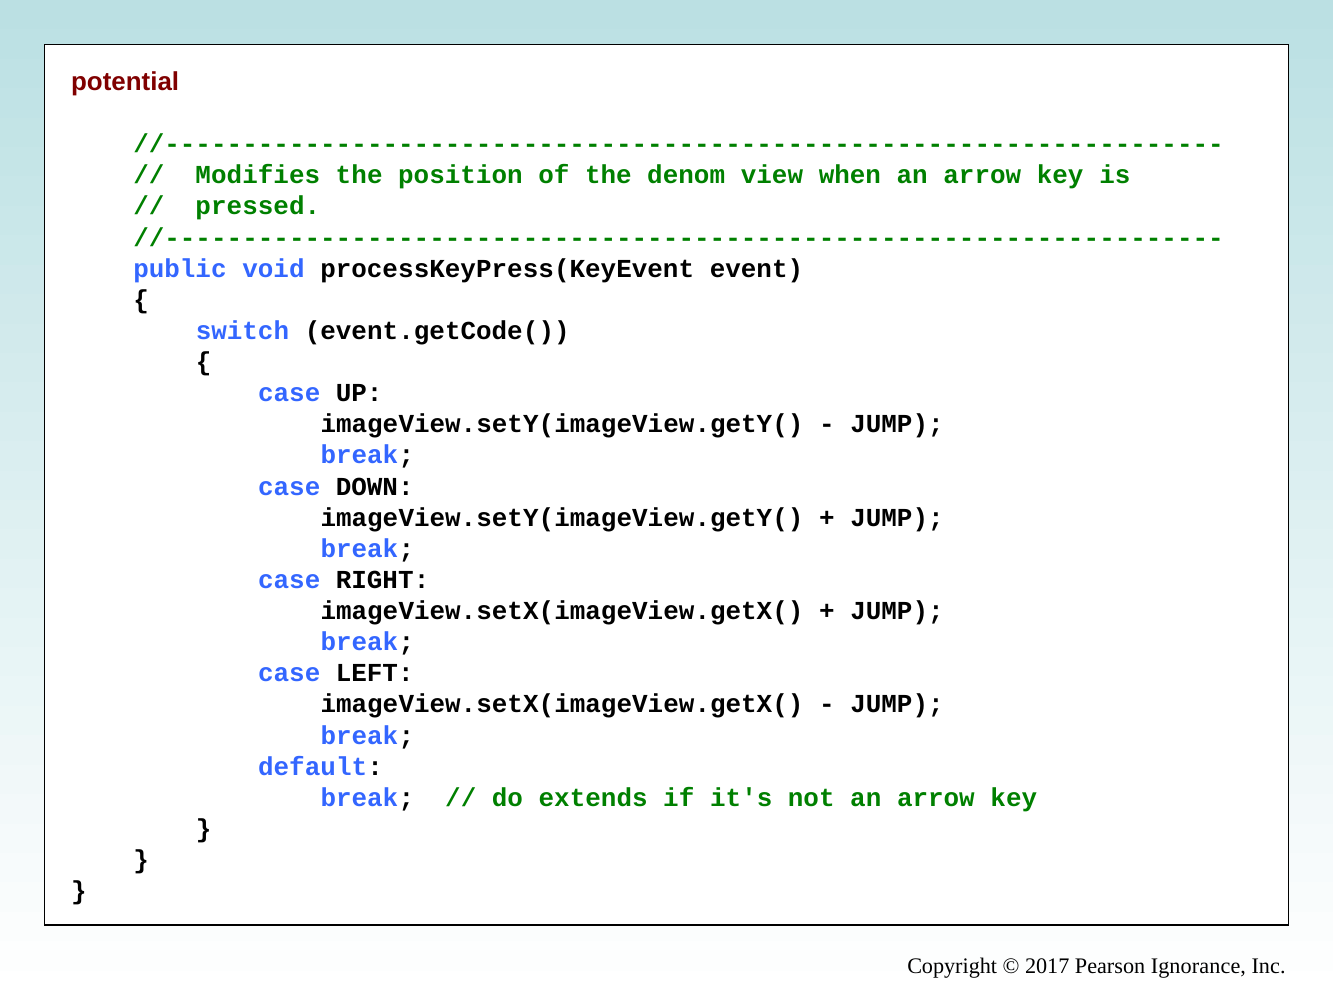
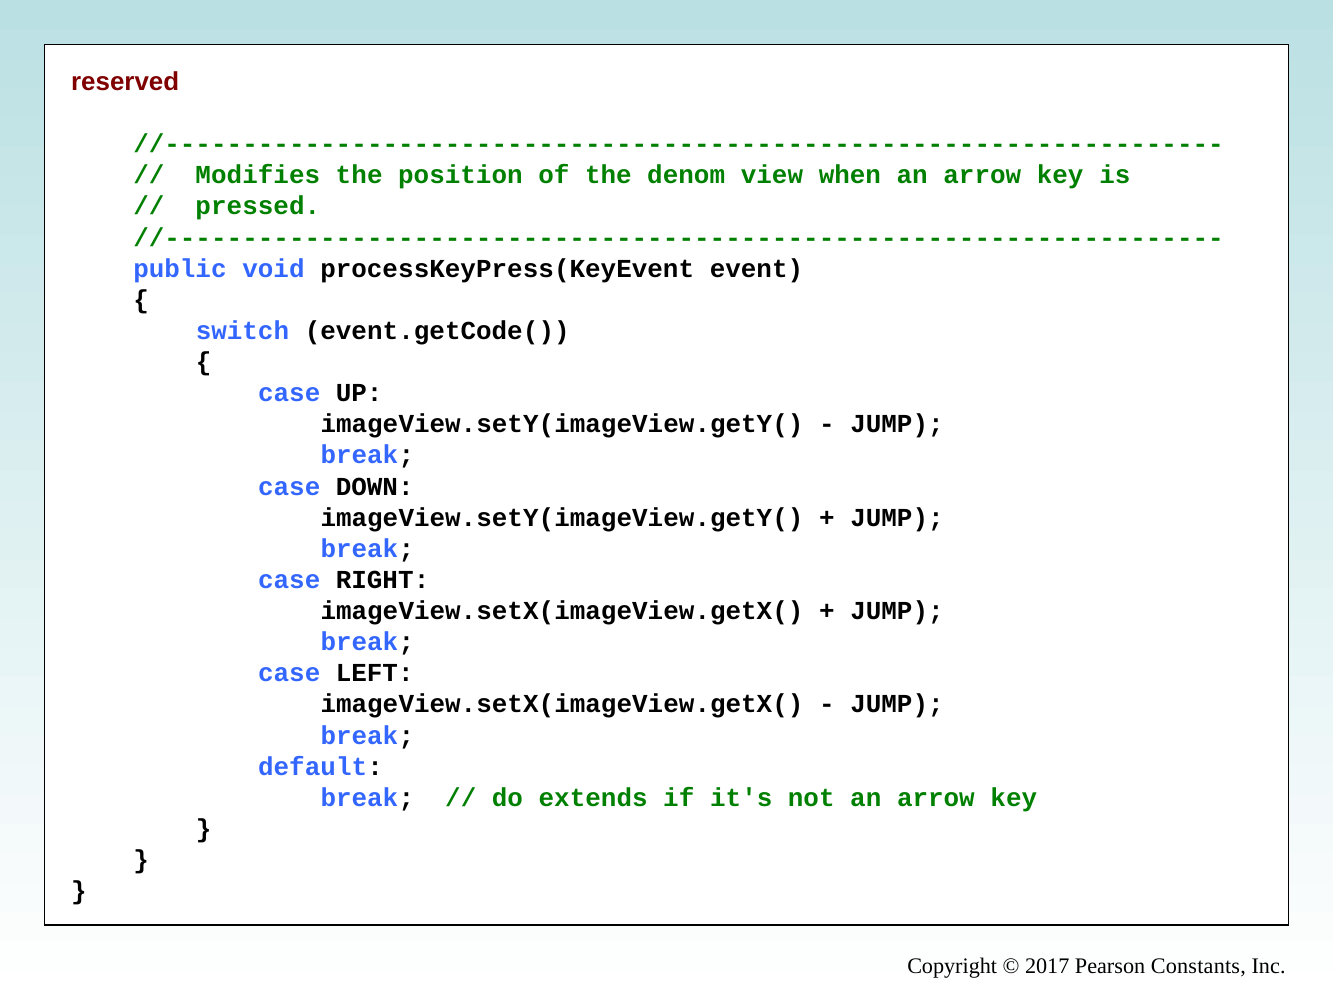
potential: potential -> reserved (125, 82)
Ignorance: Ignorance -> Constants (1198, 966)
